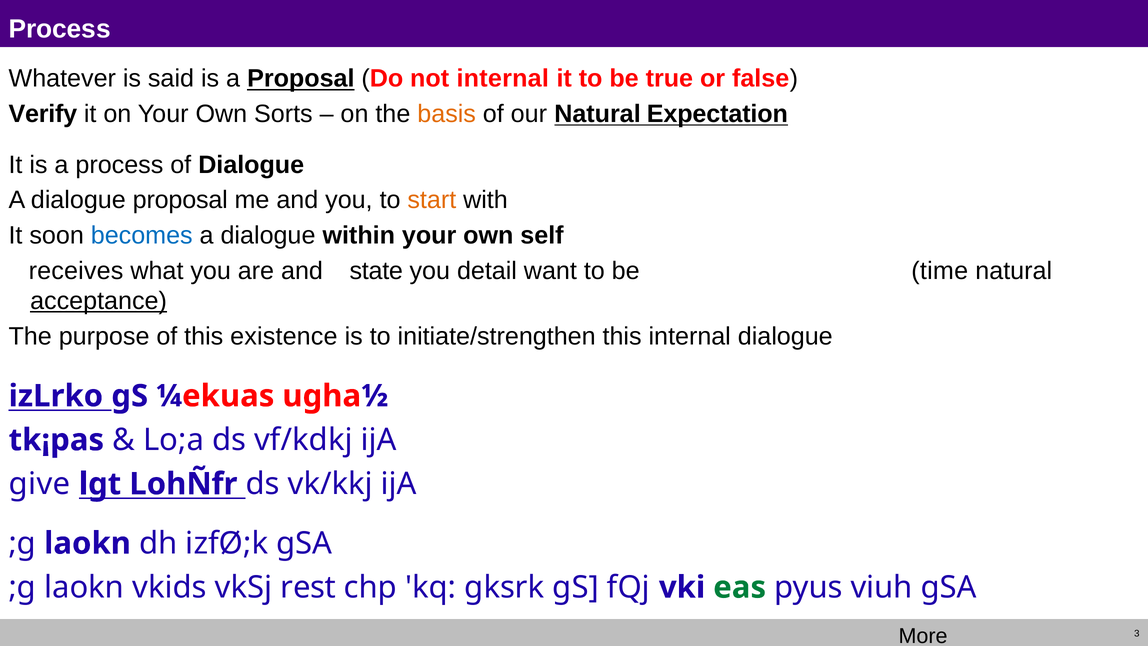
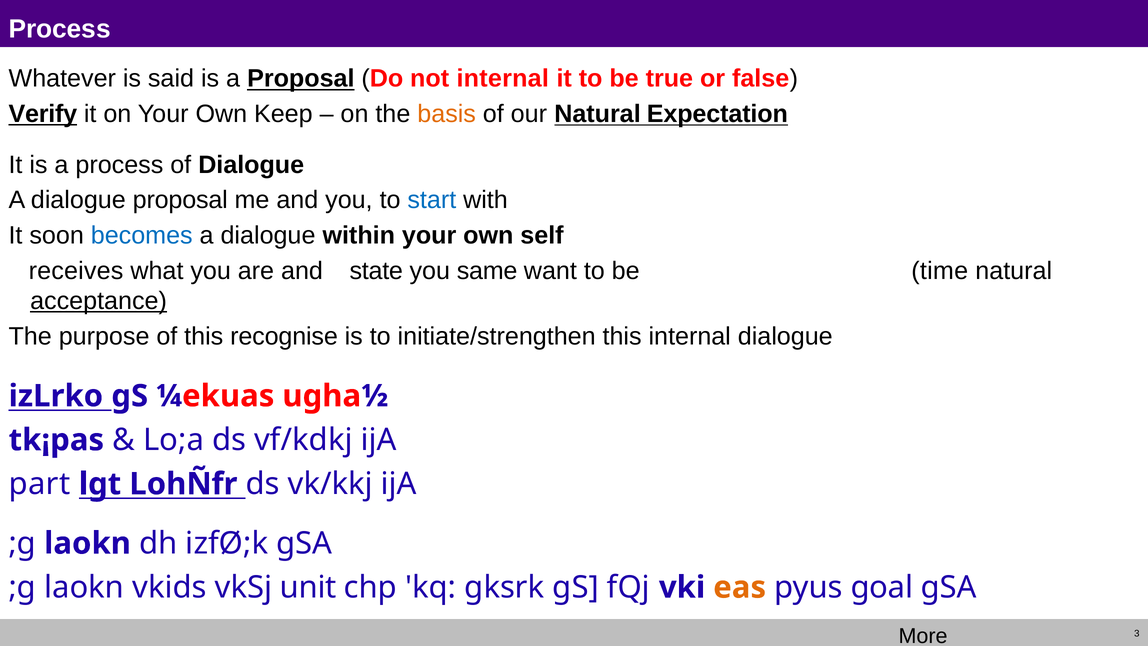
Verify underline: none -> present (43, 114)
Sorts: Sorts -> Keep (283, 114)
start colour: orange -> blue (432, 200)
detail: detail -> same (487, 271)
existence: existence -> recognise (284, 336)
give: give -> part (40, 484)
rest: rest -> unit (308, 587)
eas colour: green -> orange (740, 587)
viuh: viuh -> goal (882, 587)
